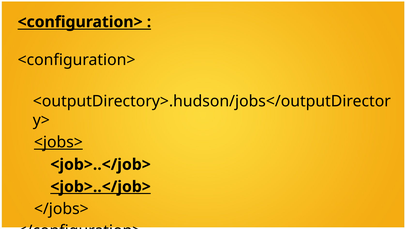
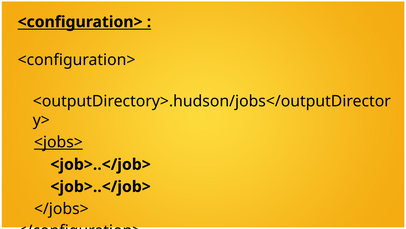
<job>..</job> underline: present -> none (101, 186)
